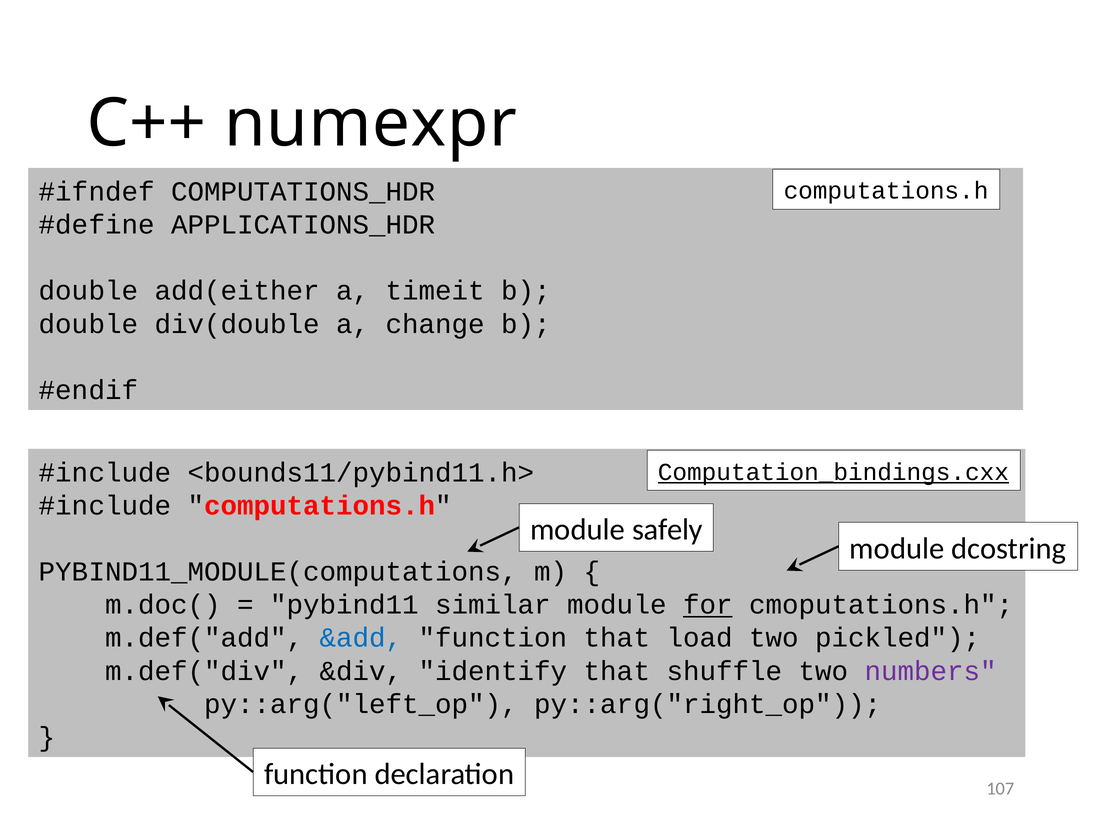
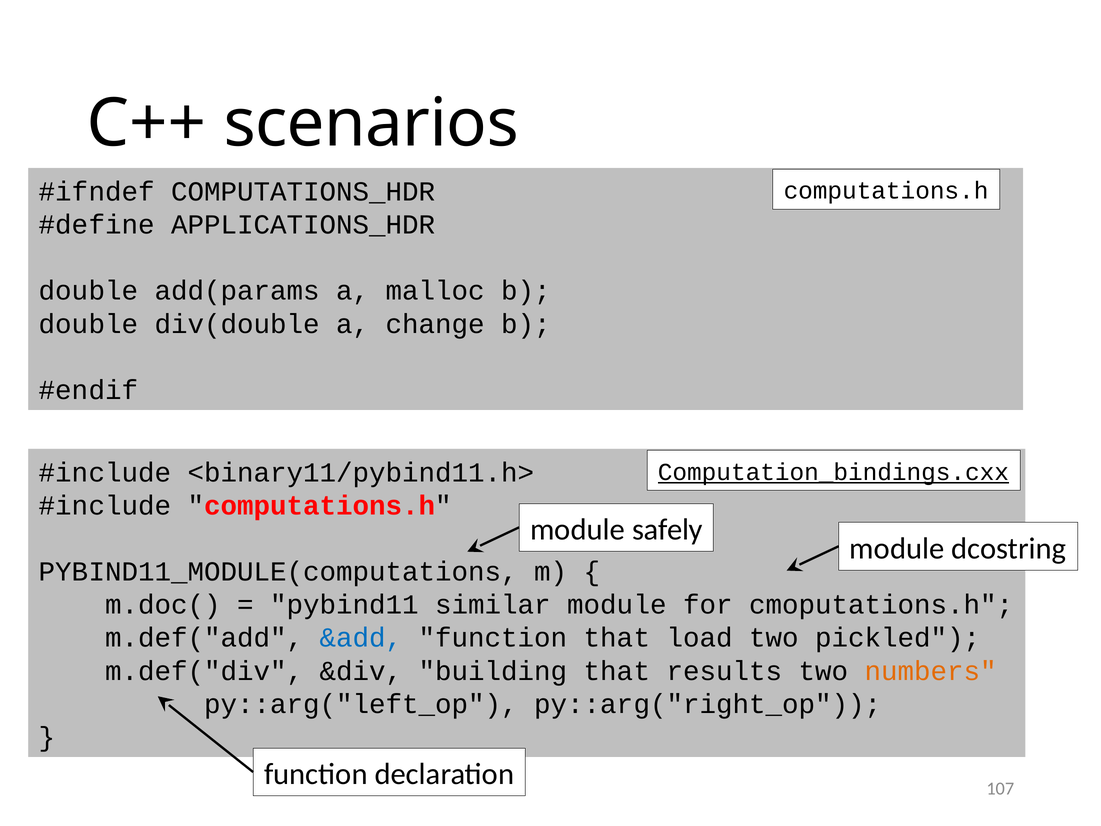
numexpr: numexpr -> scenarios (371, 123)
add(either: add(either -> add(params (237, 291)
timeit: timeit -> malloc (435, 291)
<bounds11/pybind11.h>: <bounds11/pybind11.h> -> <binary11/pybind11.h> (361, 473)
for underline: present -> none (708, 605)
identify: identify -> building (493, 671)
shuffle: shuffle -> results (724, 671)
numbers colour: purple -> orange (931, 671)
